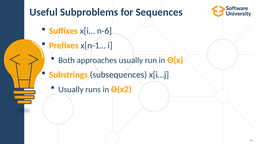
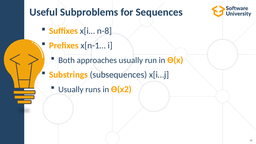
n-6: n-6 -> n-8 (104, 31)
